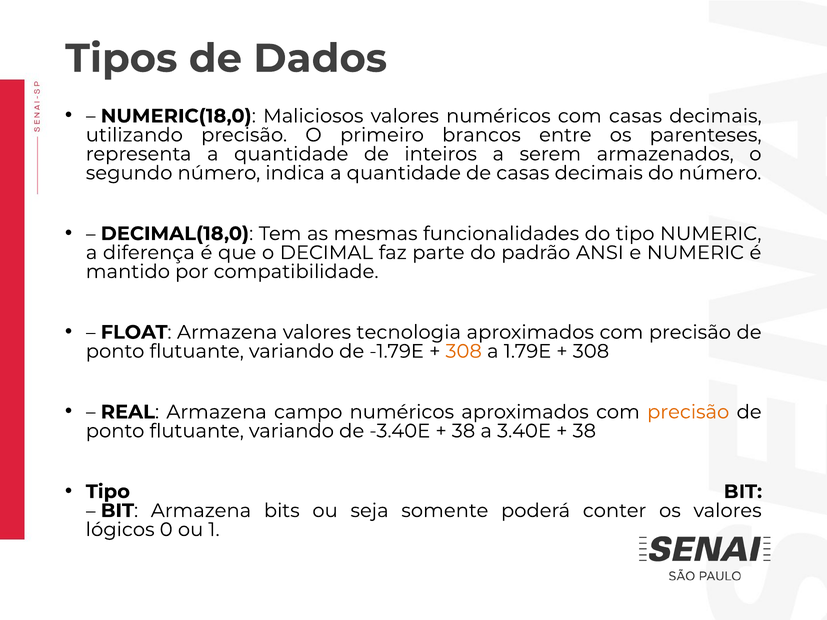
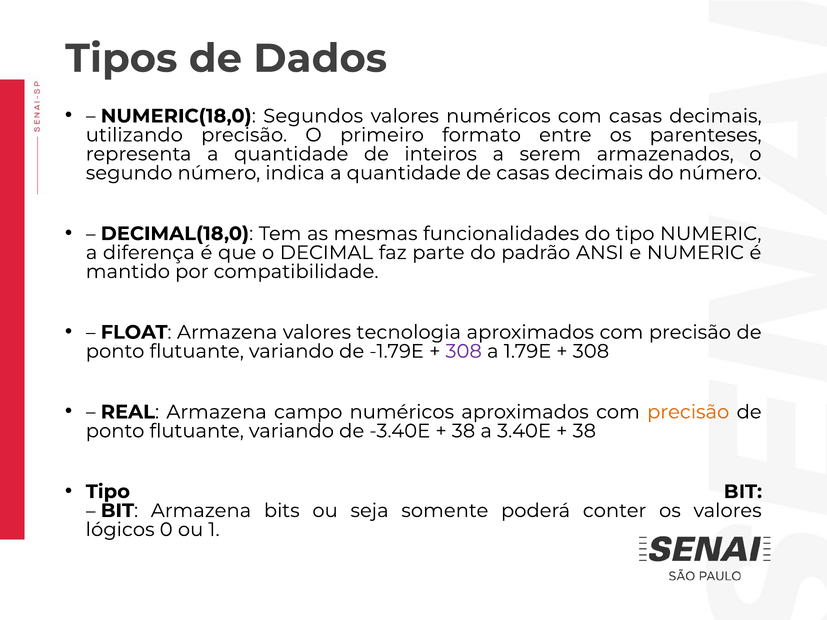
Maliciosos: Maliciosos -> Segundos (313, 116)
brancos: brancos -> formato (482, 135)
308 colour: orange -> purple (464, 351)
